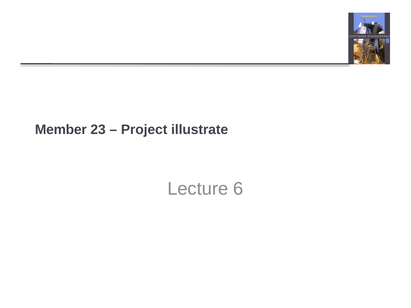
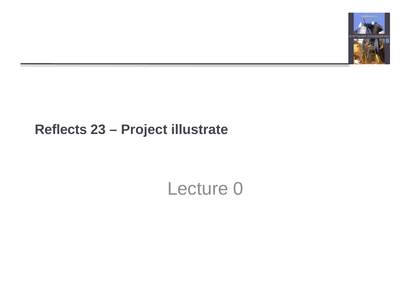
Member: Member -> Reflects (61, 130)
6: 6 -> 0 (238, 189)
